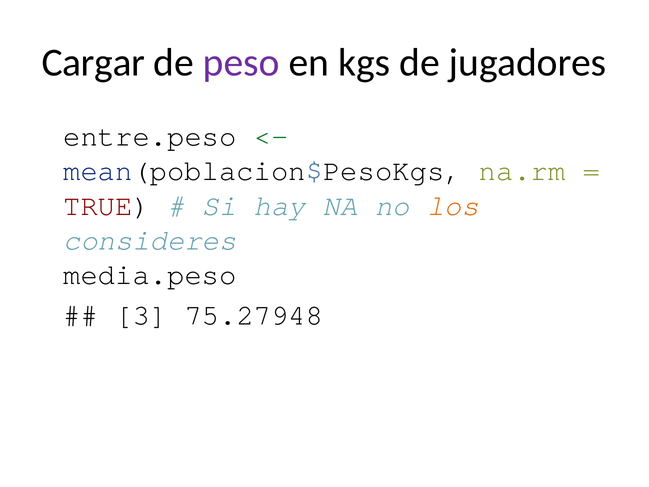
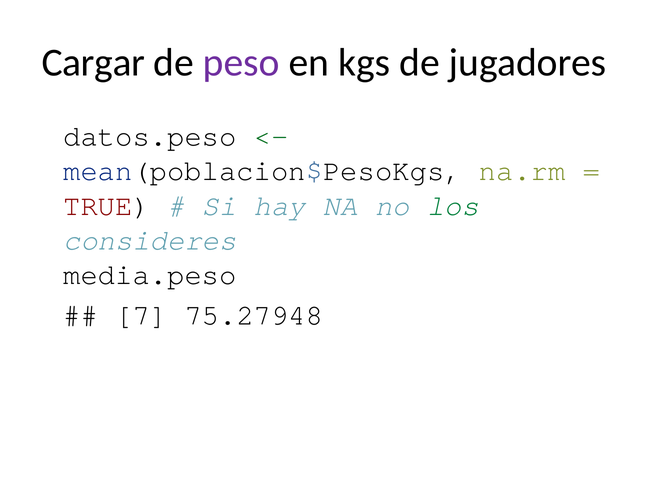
entre.peso: entre.peso -> datos.peso (150, 136)
los colour: orange -> green (453, 205)
3: 3 -> 7 (141, 315)
